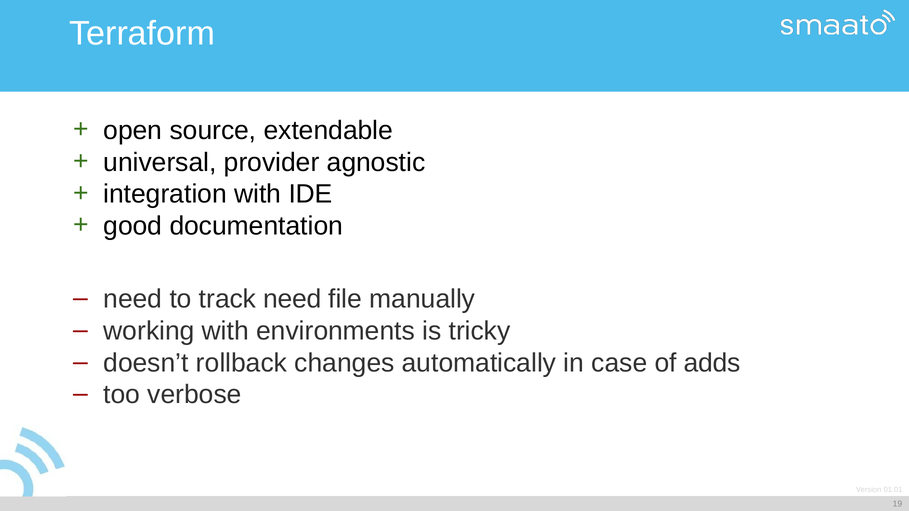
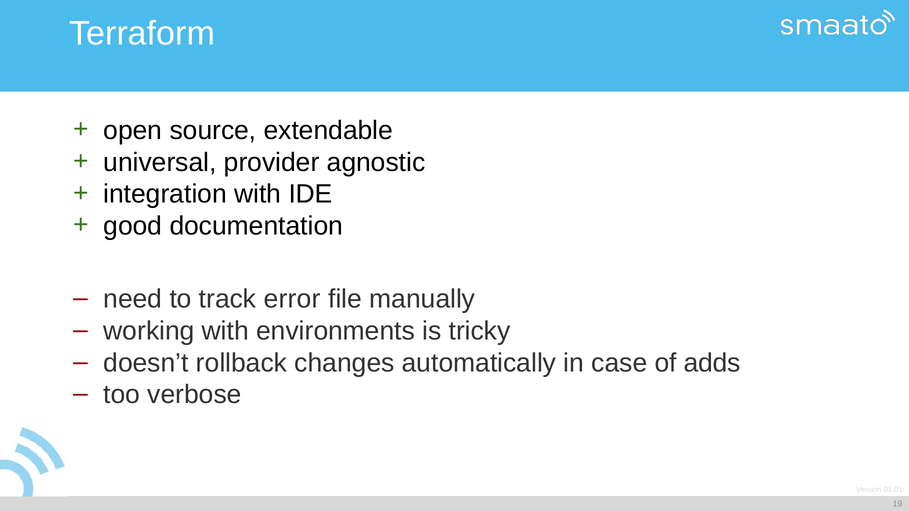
track need: need -> error (292, 299)
